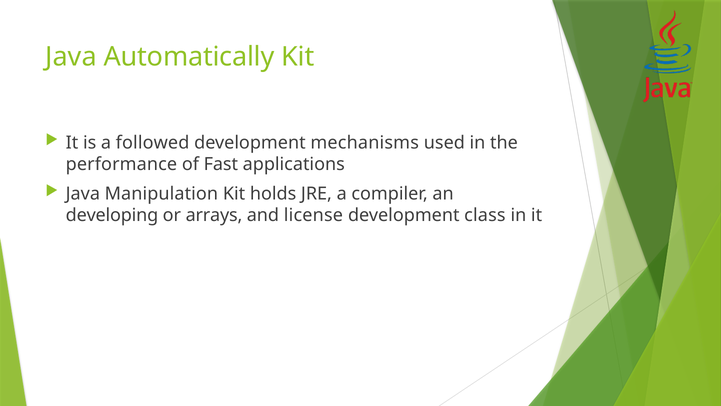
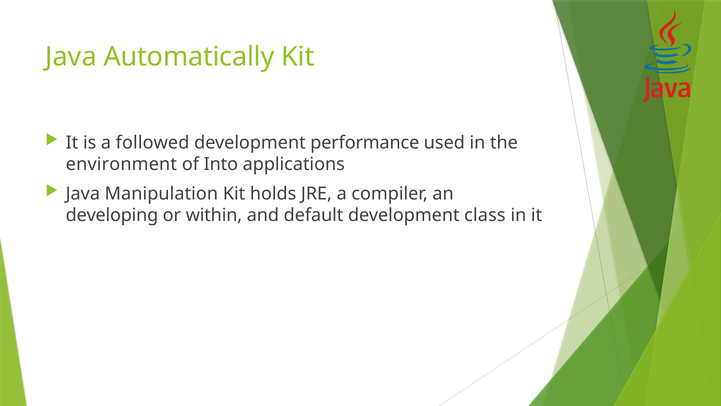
mechanisms: mechanisms -> performance (365, 143)
performance: performance -> environment (121, 164)
Fast: Fast -> Into (221, 164)
arrays: arrays -> within (214, 215)
license: license -> default (314, 215)
